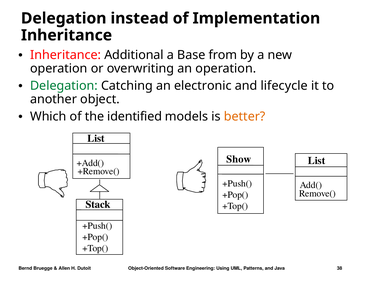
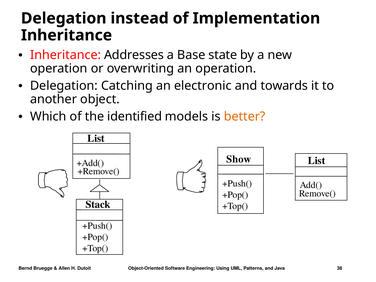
Additional: Additional -> Addresses (134, 55)
from: from -> state (223, 55)
Delegation colour: green -> black (64, 86)
lifecycle: lifecycle -> towards (284, 86)
